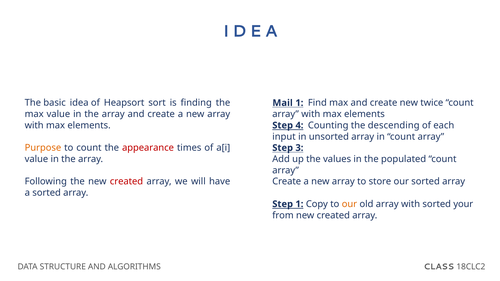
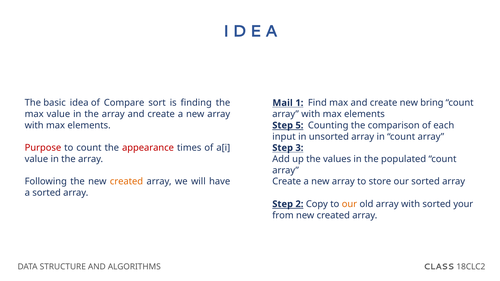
Heapsort: Heapsort -> Compare (124, 103)
twice: twice -> bring (432, 103)
4: 4 -> 5 (299, 125)
descending: descending -> comparison (394, 125)
Purpose colour: orange -> red (43, 148)
created colour: red -> orange (126, 182)
Step 1: 1 -> 2 (299, 204)
